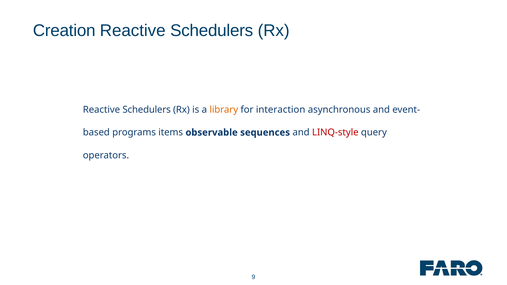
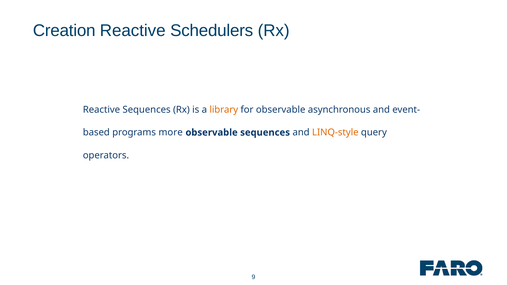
Schedulers: Schedulers -> Sequences (147, 110)
for interaction: interaction -> observable (281, 110)
items: items -> more (171, 133)
LINQ-style colour: red -> orange (335, 133)
